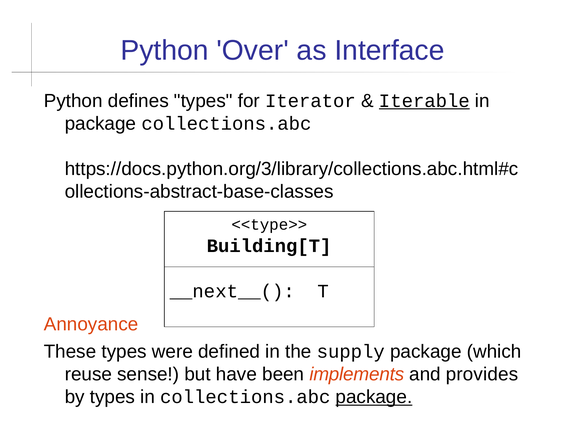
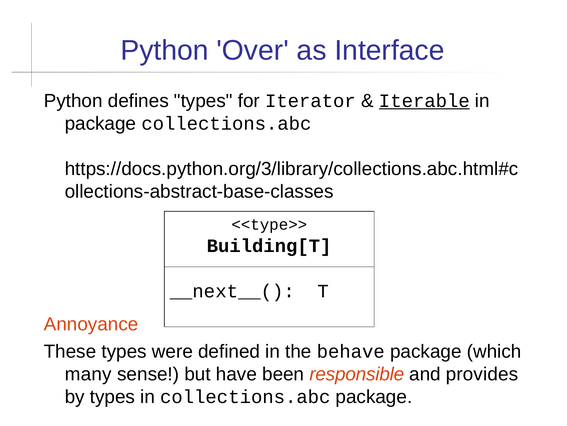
supply: supply -> behave (351, 351)
reuse: reuse -> many (88, 374)
implements: implements -> responsible (357, 374)
package underline: present -> none (374, 396)
